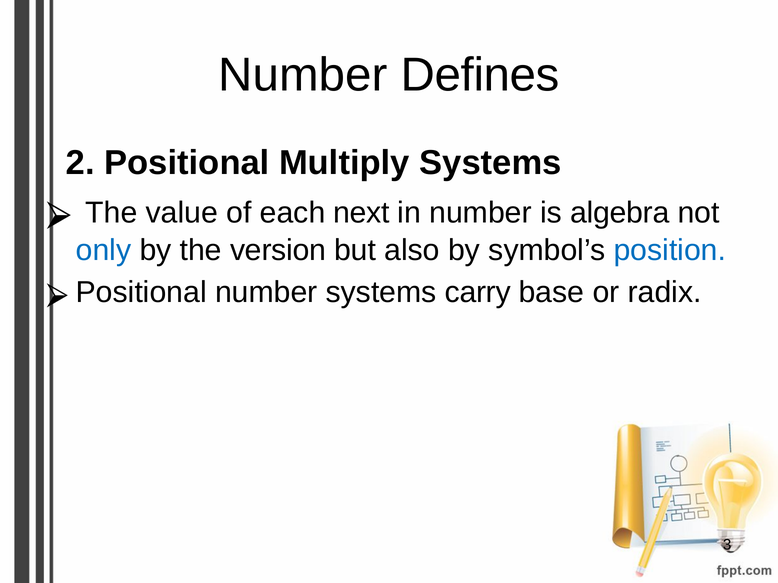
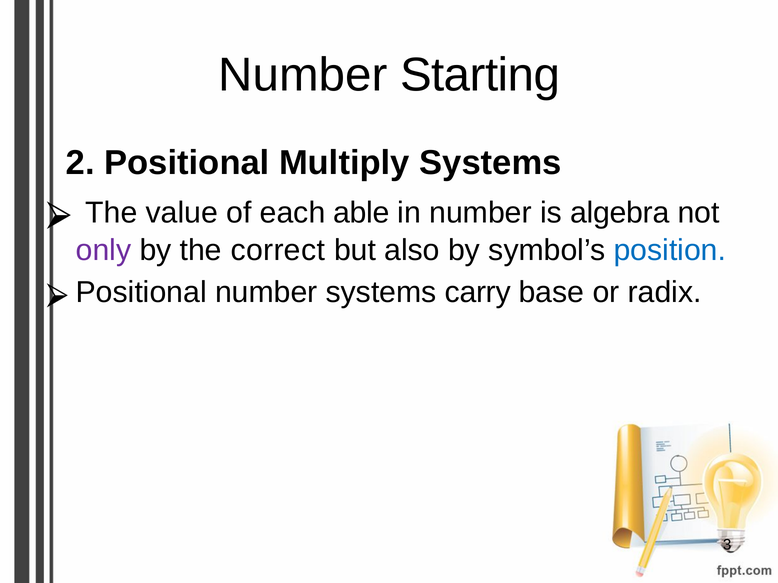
Defines: Defines -> Starting (480, 75)
next: next -> able (362, 213)
only colour: blue -> purple (104, 250)
version: version -> correct (278, 250)
